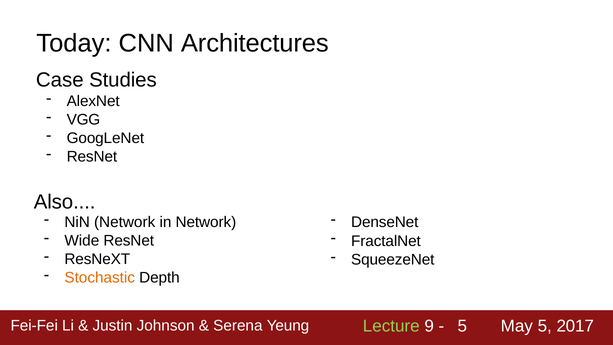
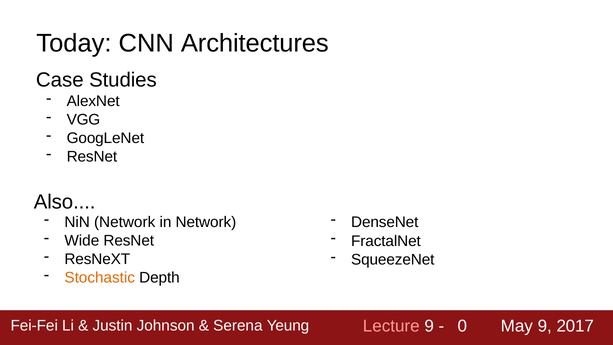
Lecture colour: light green -> pink (391, 326)
May 5: 5 -> 9 (545, 326)
Yeung 5: 5 -> 0 (462, 326)
